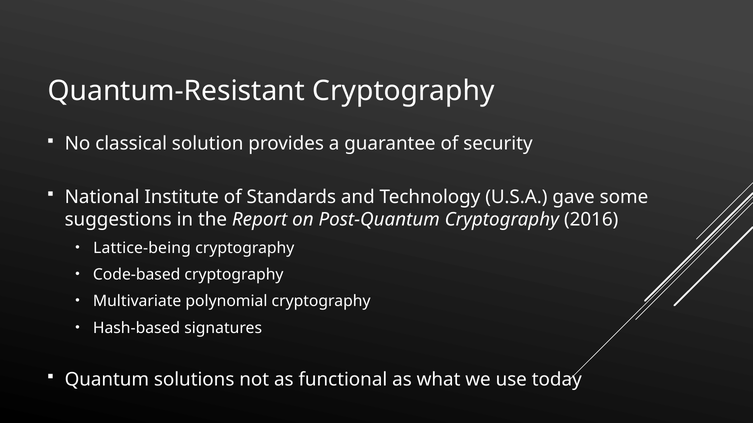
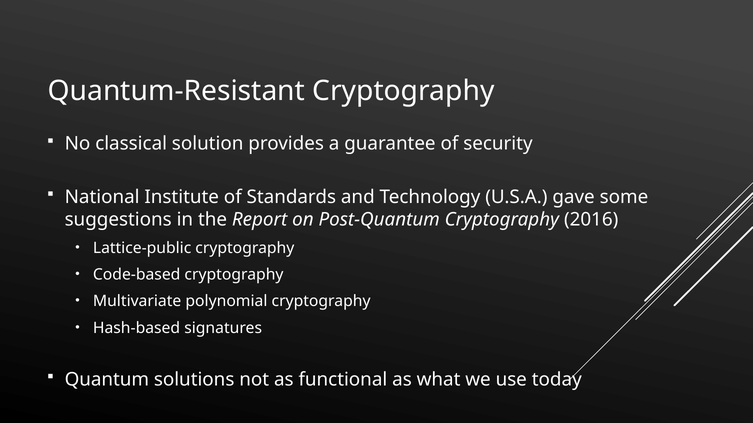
Lattice-being: Lattice-being -> Lattice-public (142, 248)
